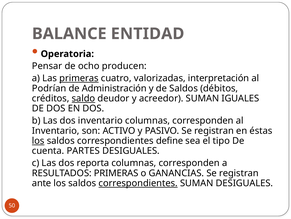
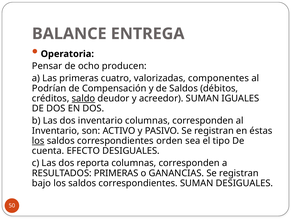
ENTIDAD: ENTIDAD -> ENTREGA (148, 34)
primeras underline: present -> none (79, 78)
interpretación: interpretación -> componentes (218, 78)
Administración: Administración -> Compensación (114, 88)
define: define -> orden (169, 140)
PARTES: PARTES -> EFECTO (83, 150)
ante: ante -> bajo (41, 183)
correspondientes underline: present -> none (138, 183)
